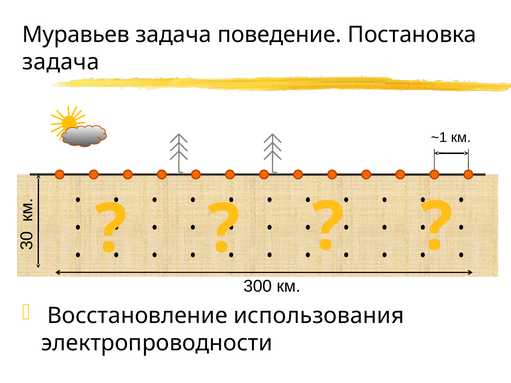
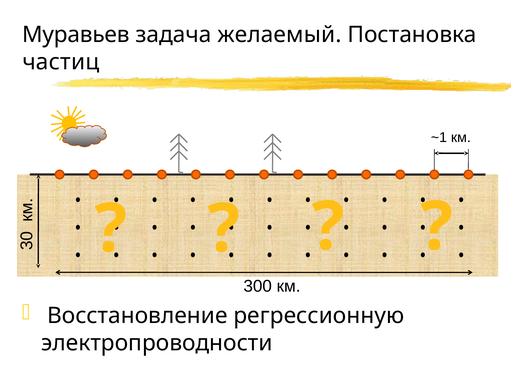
поведение: поведение -> желаемый (279, 35)
задача: задача -> частиц (61, 62)
использования: использования -> регрессионную (319, 316)
